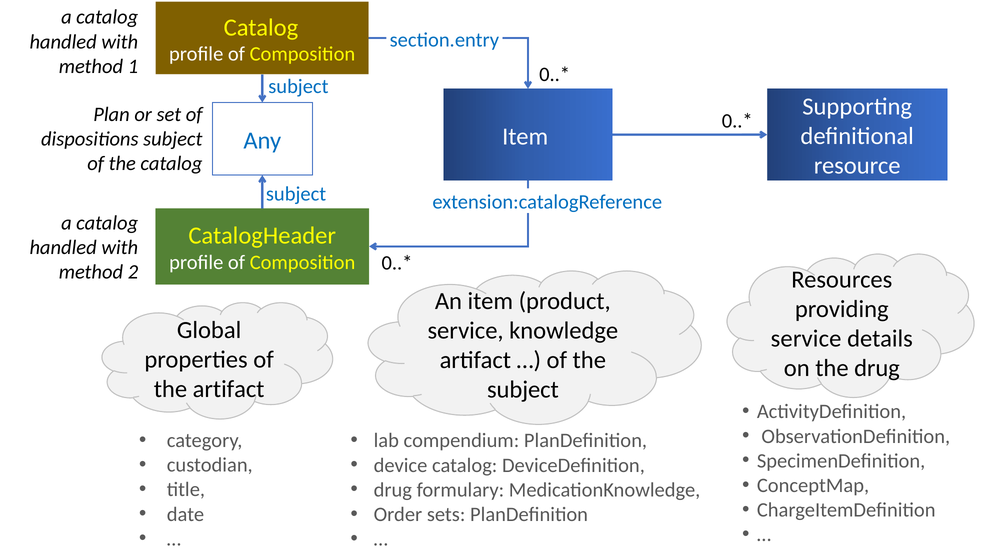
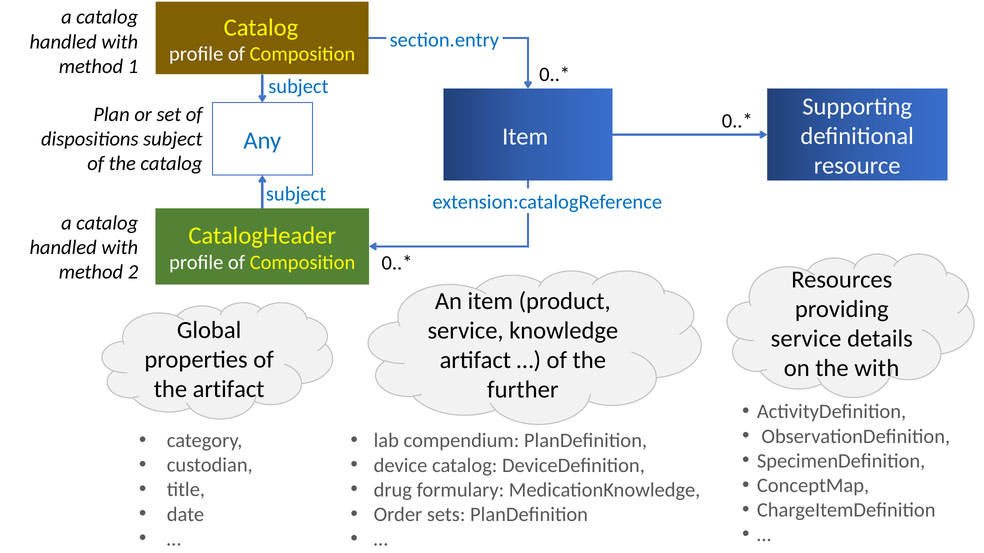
the drug: drug -> with (877, 368)
subject: subject -> further (523, 390)
